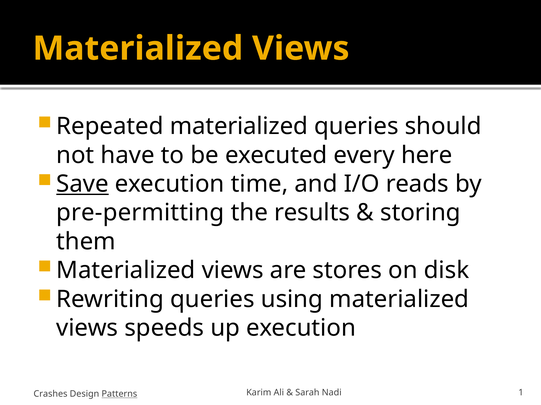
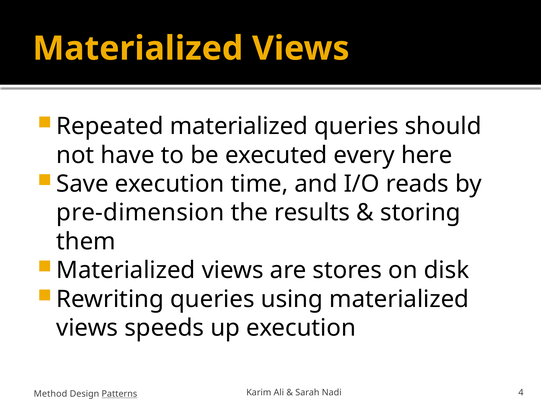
Save underline: present -> none (82, 184)
pre-permitting: pre-permitting -> pre-dimension (140, 213)
1: 1 -> 4 (521, 393)
Crashes: Crashes -> Method (50, 395)
